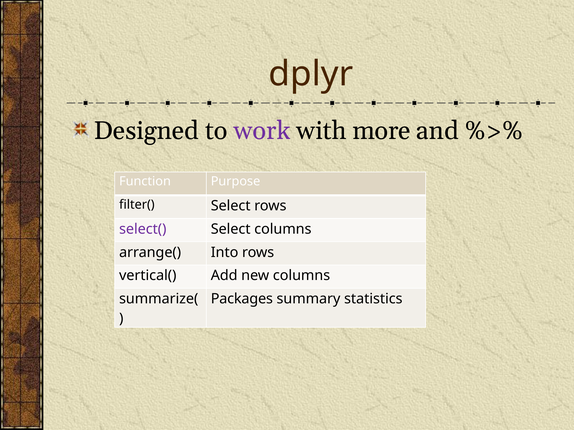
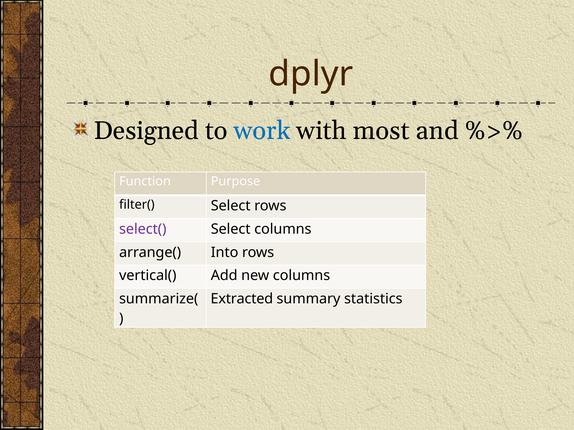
work colour: purple -> blue (262, 131)
more: more -> most (381, 131)
Packages: Packages -> Extracted (242, 299)
